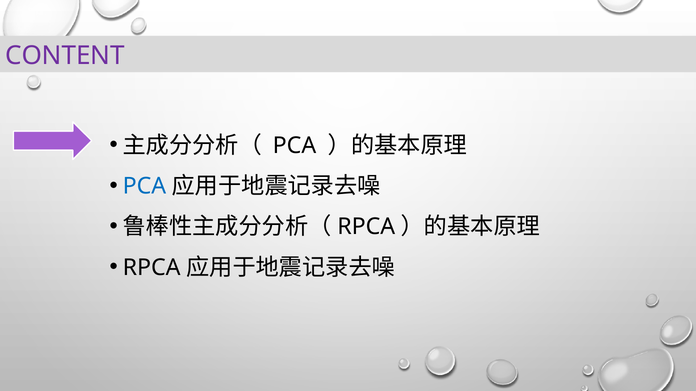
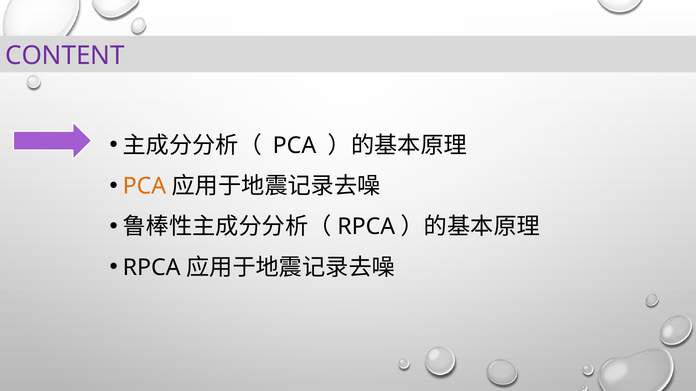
PCA colour: blue -> orange (144, 186)
